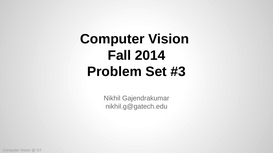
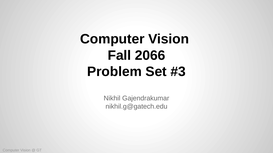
2014: 2014 -> 2066 (150, 56)
